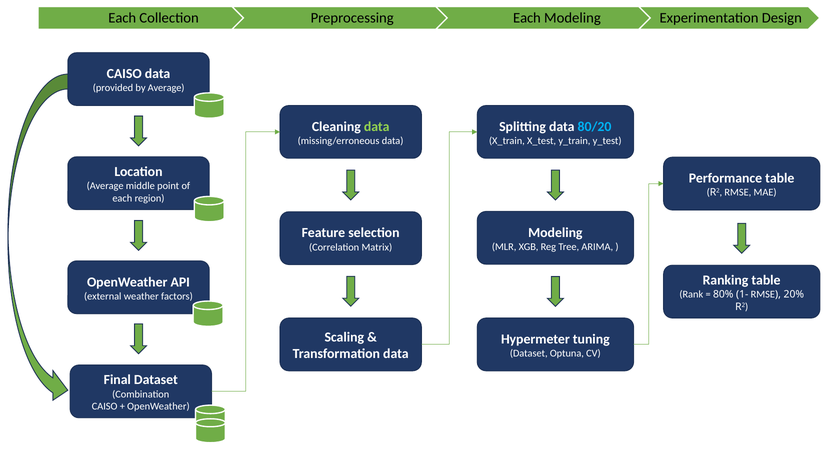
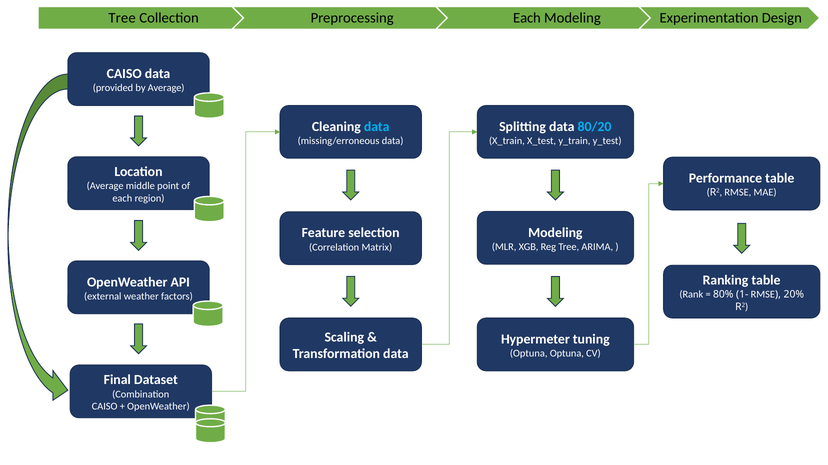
Each: Each -> Tree (122, 18)
data colour: light green -> light blue (377, 127)
Dataset: Dataset -> Optuna (529, 354)
